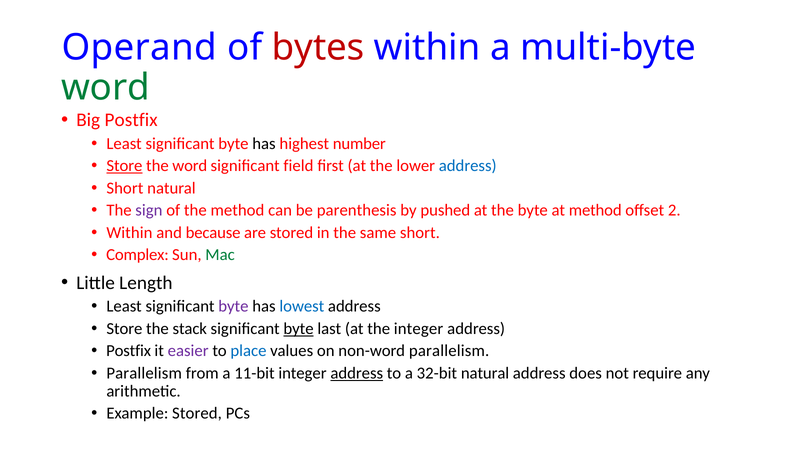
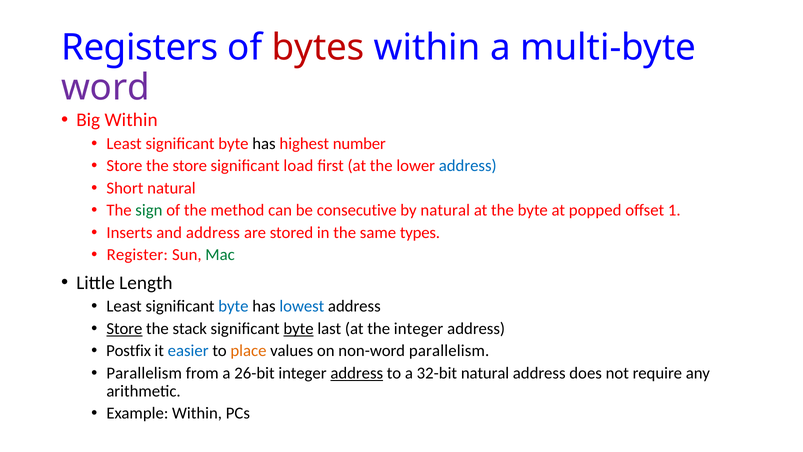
Operand: Operand -> Registers (140, 48)
word colour: green -> purple (105, 87)
Big Postfix: Postfix -> Within (131, 120)
Store underline: present -> none (124, 166)
the word: word -> store (190, 166)
field: field -> load (298, 166)
sign colour: purple -> green (149, 210)
parenthesis: parenthesis -> consecutive (357, 210)
by pushed: pushed -> natural (445, 210)
at method: method -> popped (595, 210)
2: 2 -> 1 (674, 210)
Within: Within -> Inserts (129, 233)
and because: because -> address (213, 233)
same short: short -> types (420, 233)
Complex: Complex -> Register (137, 255)
byte colour: purple -> blue (233, 306)
Store underline: none -> present (124, 328)
easier colour: purple -> blue (188, 351)
place colour: blue -> orange (248, 351)
11-bit: 11-bit -> 26-bit (254, 373)
Example Stored: Stored -> Within (197, 413)
